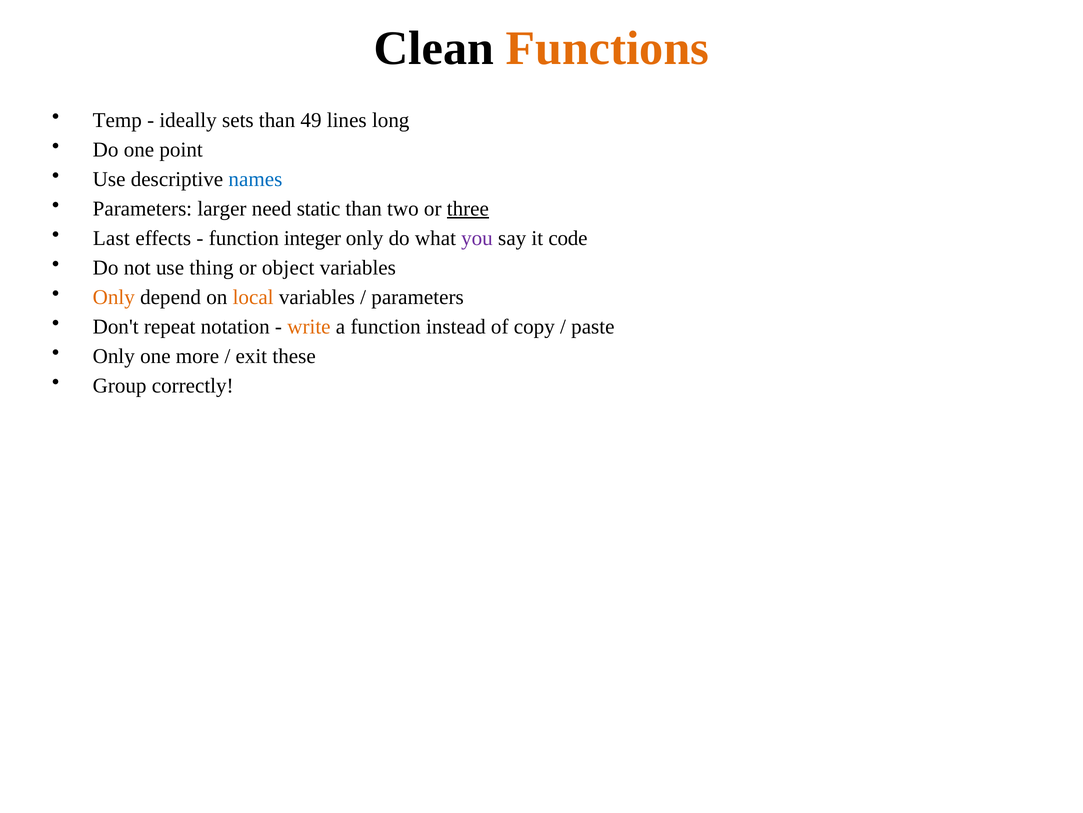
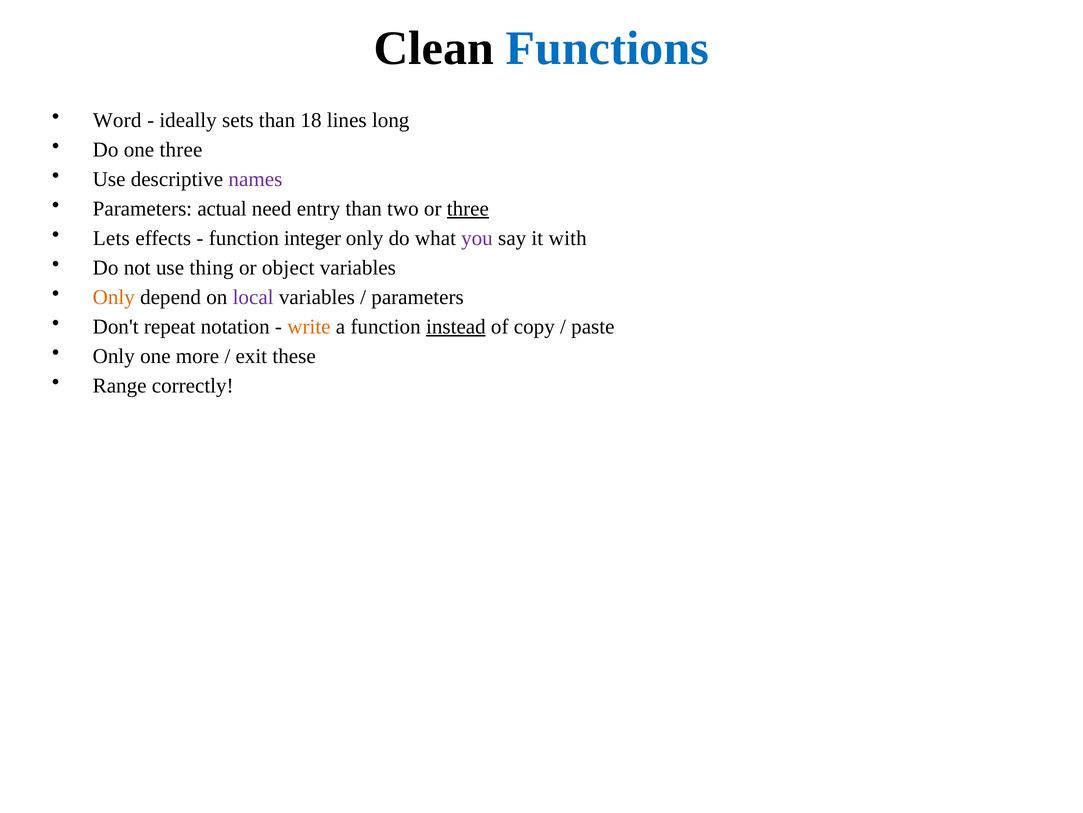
Functions colour: orange -> blue (607, 48)
Temp: Temp -> Word (117, 120)
49: 49 -> 18 (311, 120)
one point: point -> three (181, 149)
names colour: blue -> purple (255, 179)
larger: larger -> actual (222, 208)
static: static -> entry (318, 208)
Last: Last -> Lets (111, 238)
code: code -> with (568, 238)
local colour: orange -> purple (253, 297)
instead underline: none -> present (456, 326)
Group: Group -> Range (120, 385)
